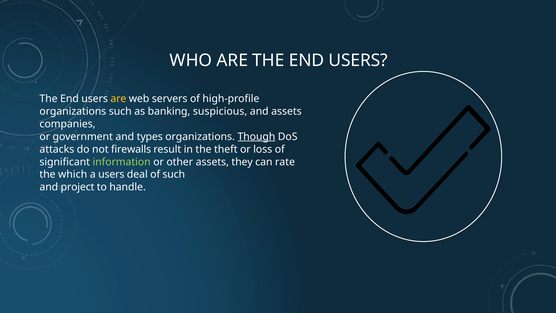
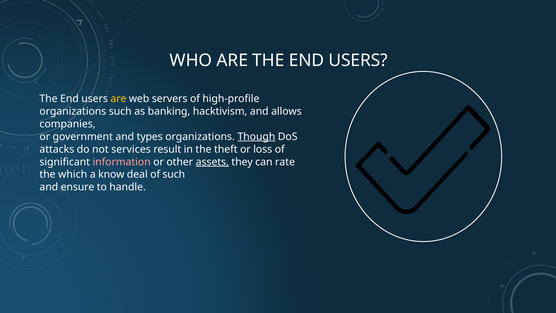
suspicious: suspicious -> hacktivism (220, 111)
and assets: assets -> allows (286, 111)
firewalls: firewalls -> services (131, 149)
information colour: light green -> pink (122, 162)
assets underline: none -> present (212, 162)
a users: users -> know (111, 174)
project: project -> ensure (78, 187)
